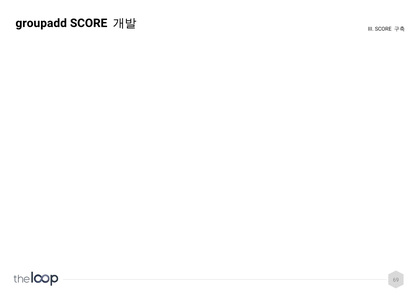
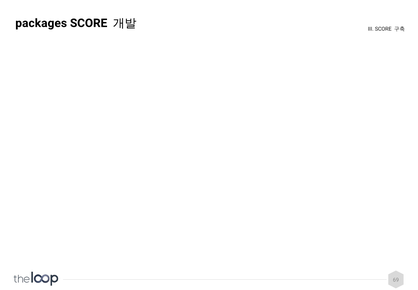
groupadd: groupadd -> packages (41, 23)
